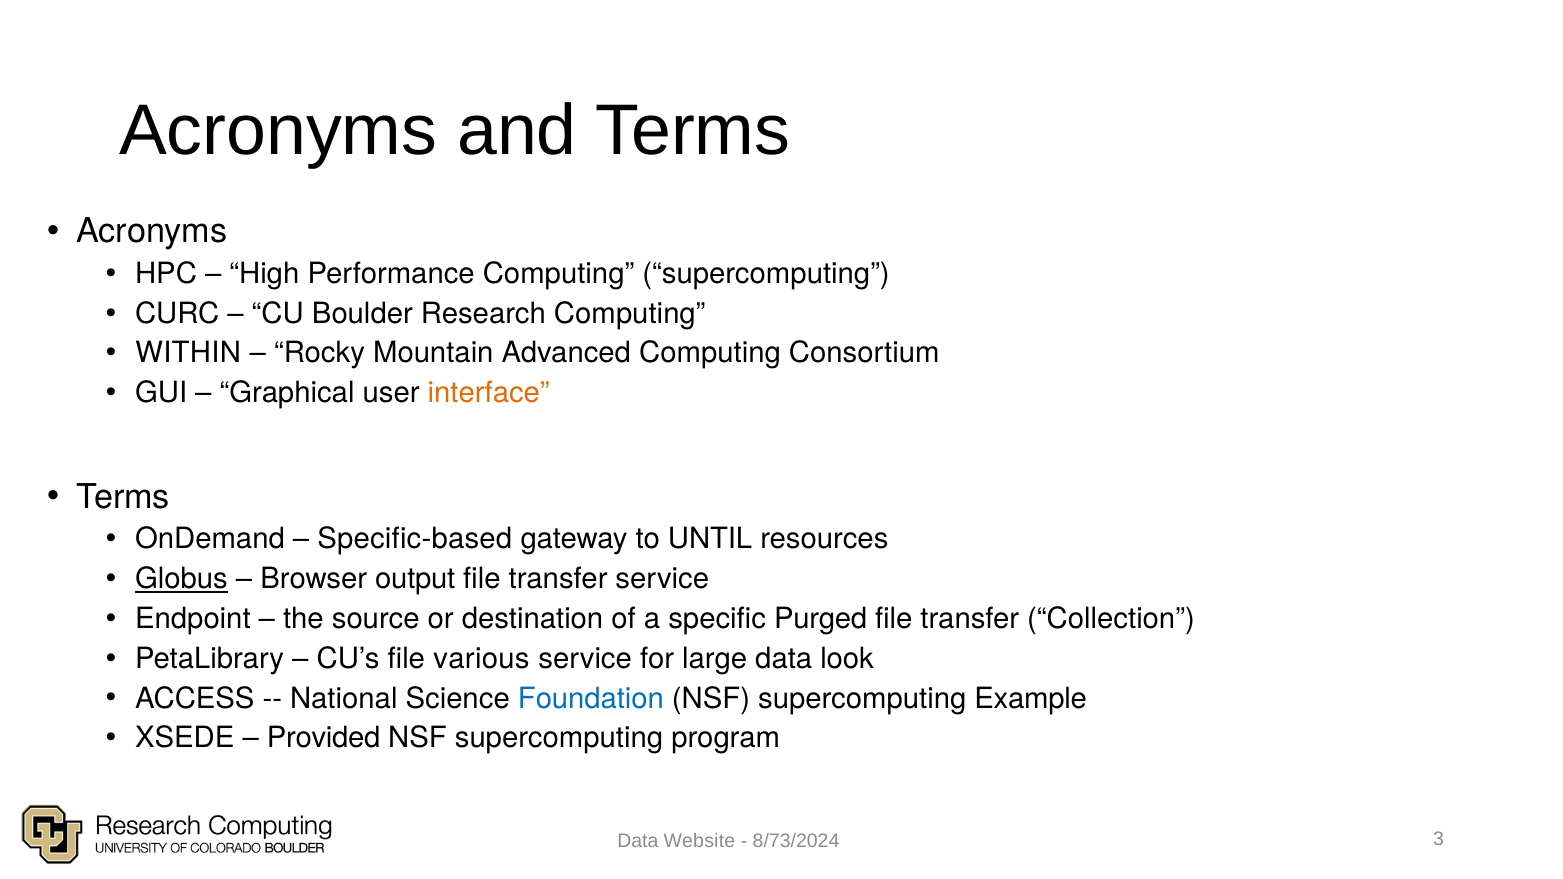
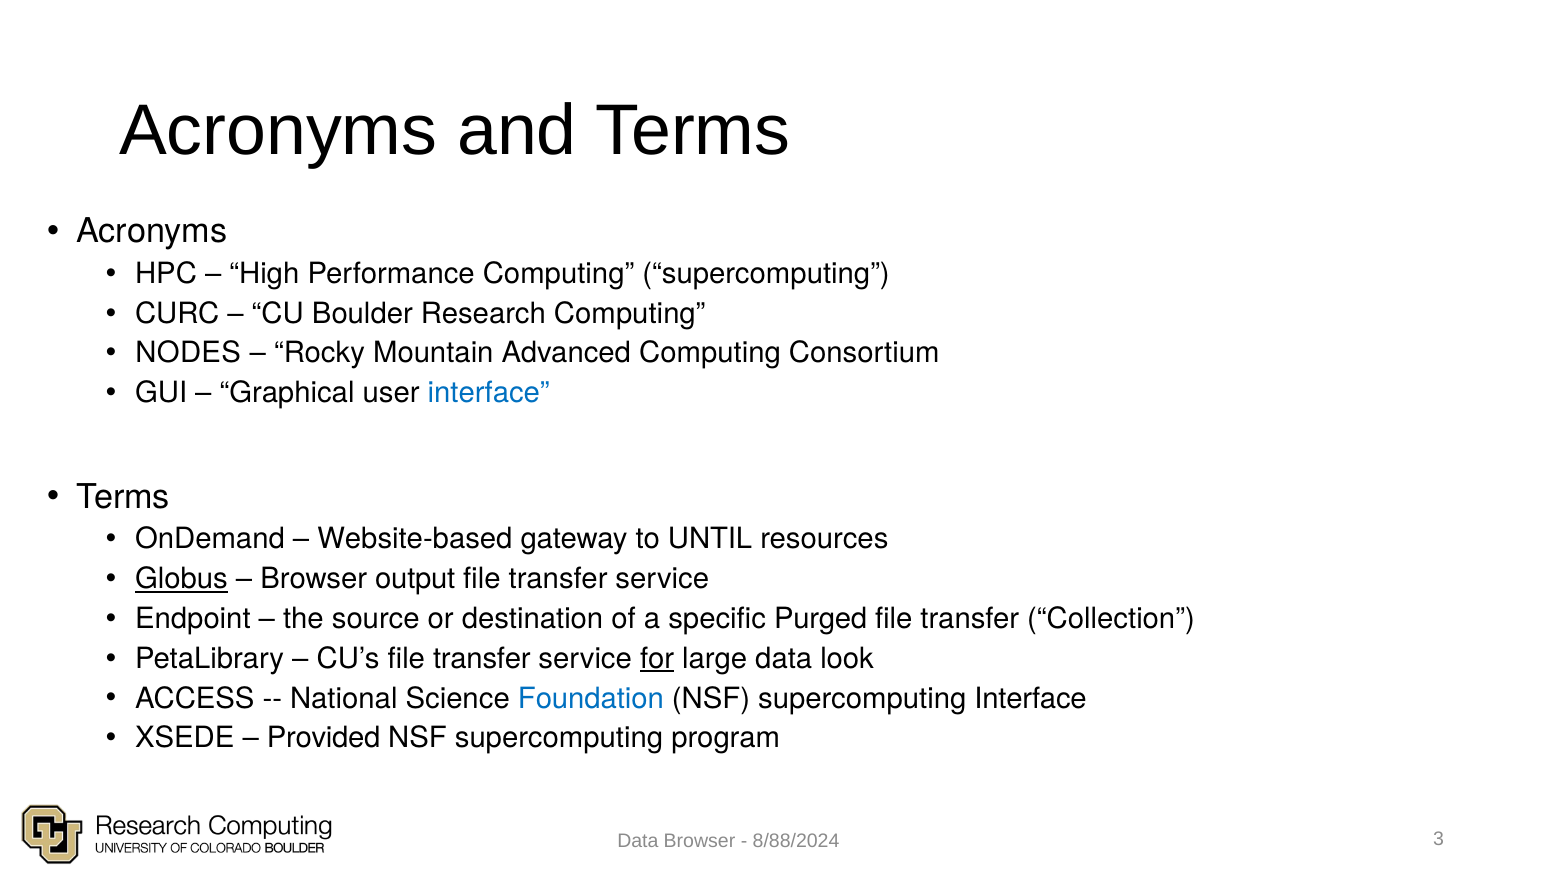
WITHIN: WITHIN -> NODES (188, 353)
interface colour: orange -> blue (489, 393)
Specific-based: Specific-based -> Website-based (415, 539)
CU’s file various: various -> transfer (482, 659)
for underline: none -> present (657, 659)
supercomputing Example: Example -> Interface (1031, 699)
Data Website: Website -> Browser (699, 841)
8/73/2024: 8/73/2024 -> 8/88/2024 (796, 841)
